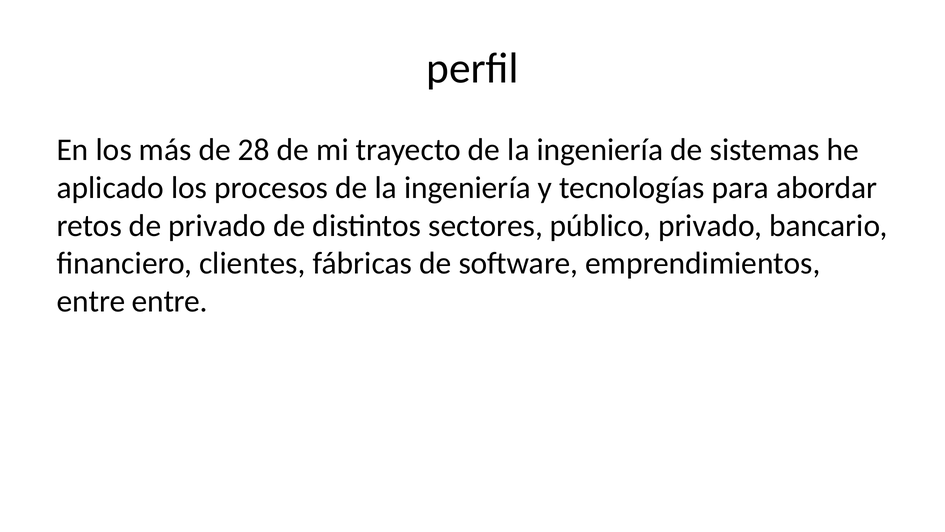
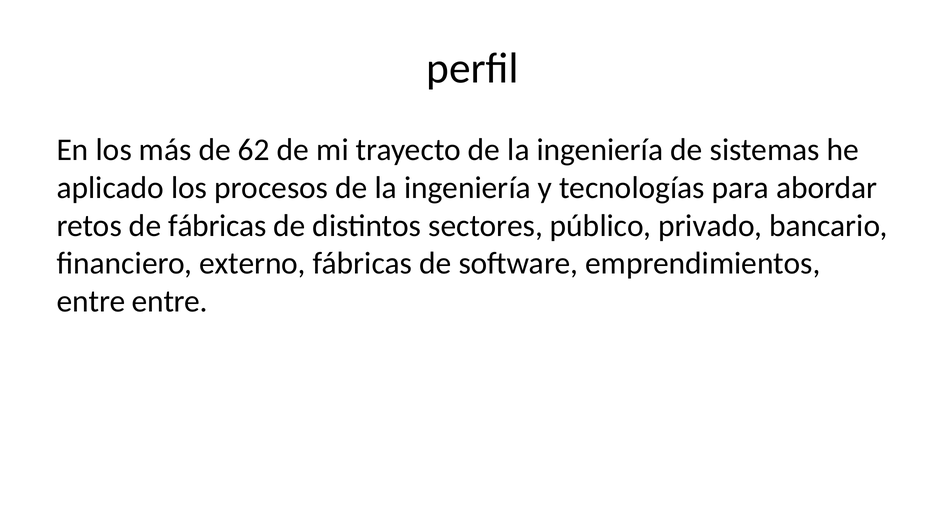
28: 28 -> 62 (254, 150)
de privado: privado -> fábricas (217, 225)
clientes: clientes -> externo (252, 263)
